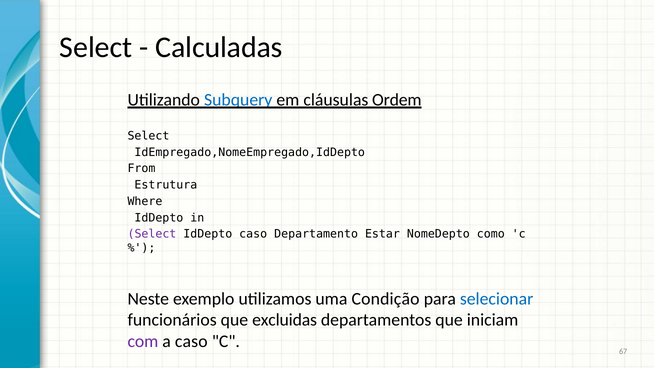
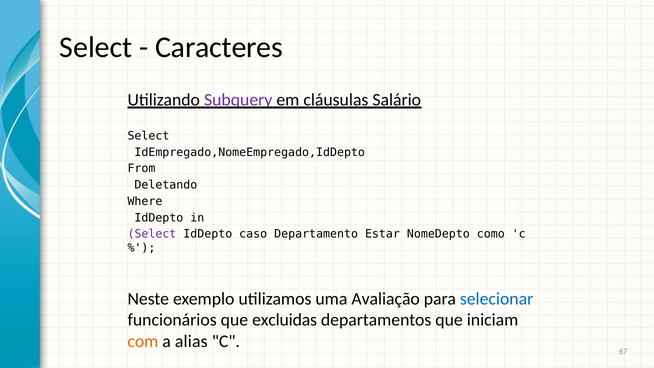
Calculadas: Calculadas -> Caracteres (219, 47)
Subquery colour: blue -> purple (238, 100)
Ordem: Ordem -> Salário (397, 100)
Estrutura: Estrutura -> Deletando (166, 185)
Condição: Condição -> Avaliação (386, 299)
com colour: purple -> orange (143, 341)
a caso: caso -> alias (191, 341)
